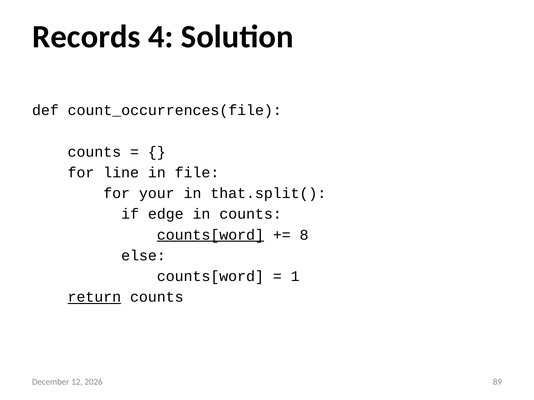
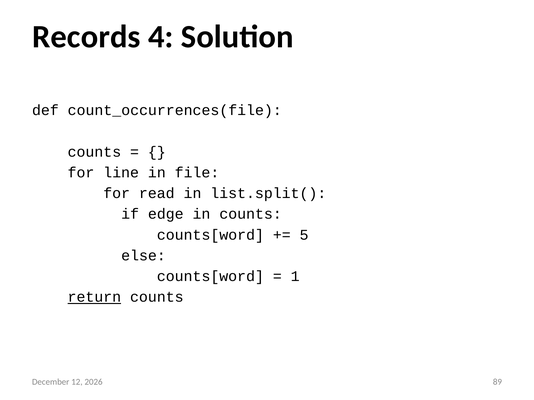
your: your -> read (157, 194)
that.split(: that.split( -> list.split( (268, 194)
counts[word underline: present -> none (210, 235)
8: 8 -> 5 (304, 235)
